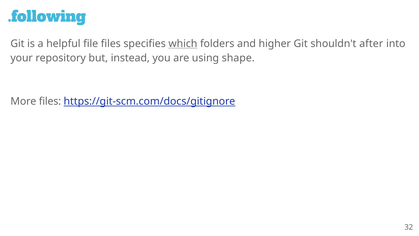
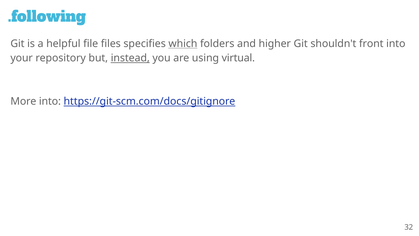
after: after -> front (371, 44)
instead underline: none -> present (130, 58)
shape: shape -> virtual (238, 58)
More files: files -> into (50, 101)
